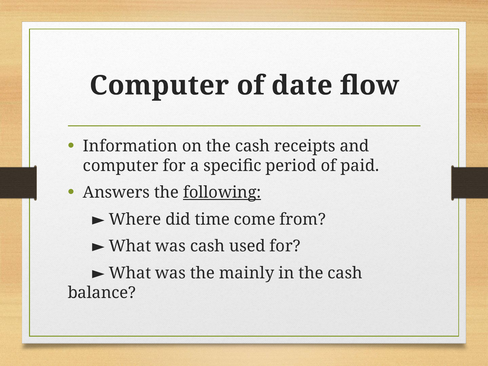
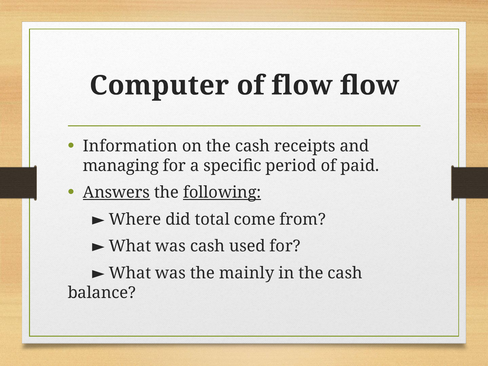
of date: date -> flow (302, 86)
computer: computer -> managing (121, 166)
Answers underline: none -> present (116, 193)
time: time -> total (212, 219)
